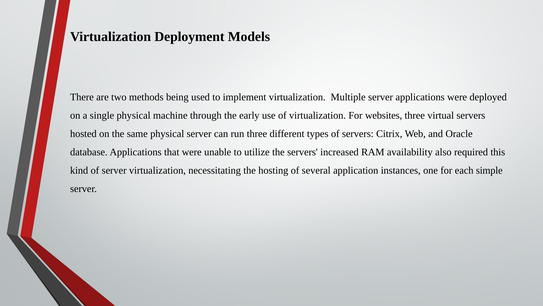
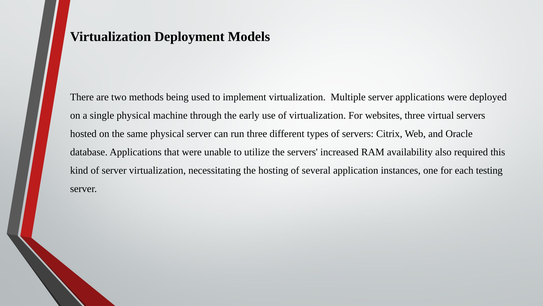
simple: simple -> testing (489, 170)
